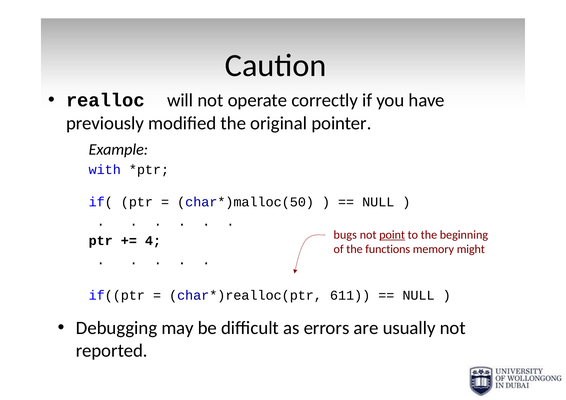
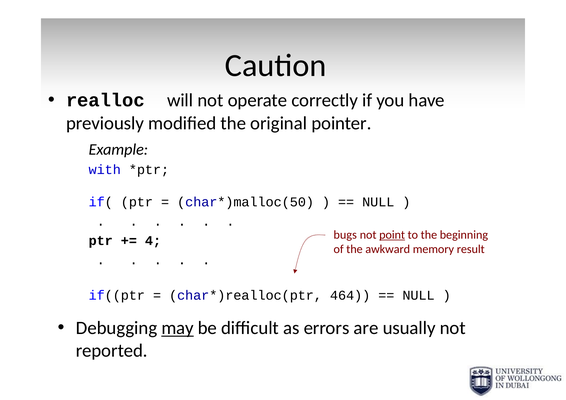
functions: functions -> awkward (388, 249)
might: might -> result (471, 249)
611: 611 -> 464 (350, 296)
may underline: none -> present (178, 328)
